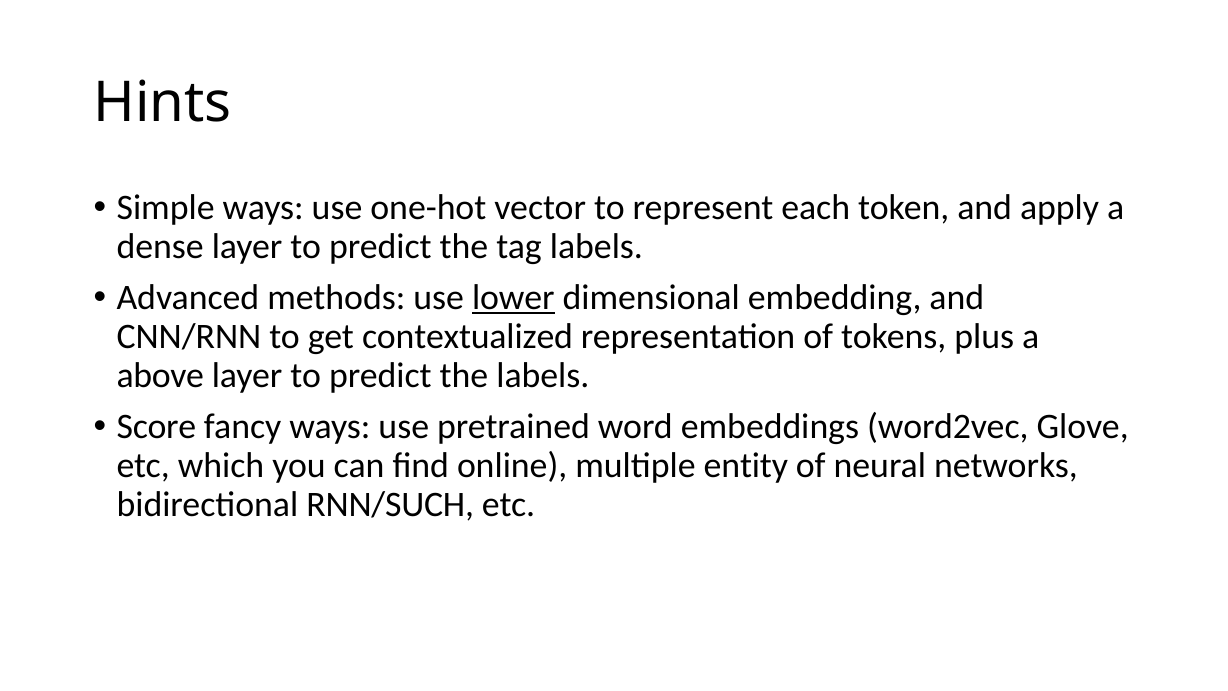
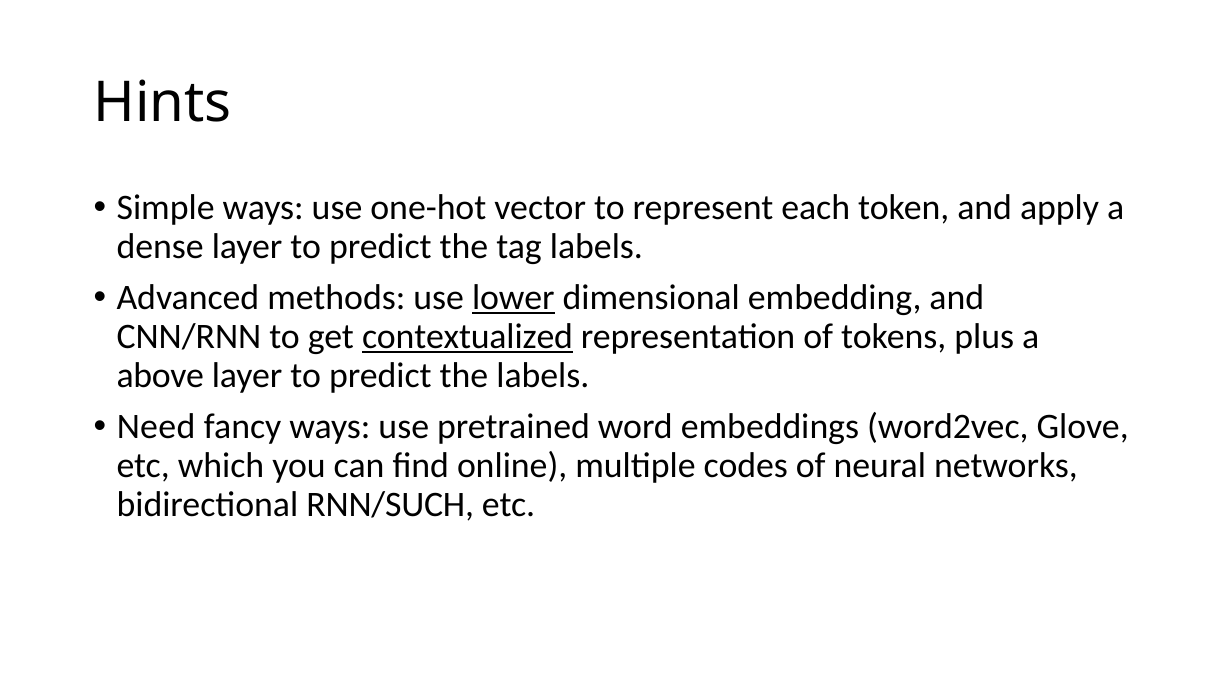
contextualized underline: none -> present (467, 336)
Score: Score -> Need (156, 427)
entity: entity -> codes (746, 465)
